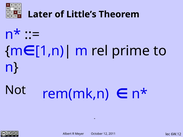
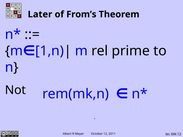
Little’s: Little’s -> From’s (81, 14)
